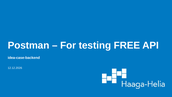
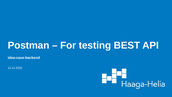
FREE: FREE -> BEST (127, 45)
